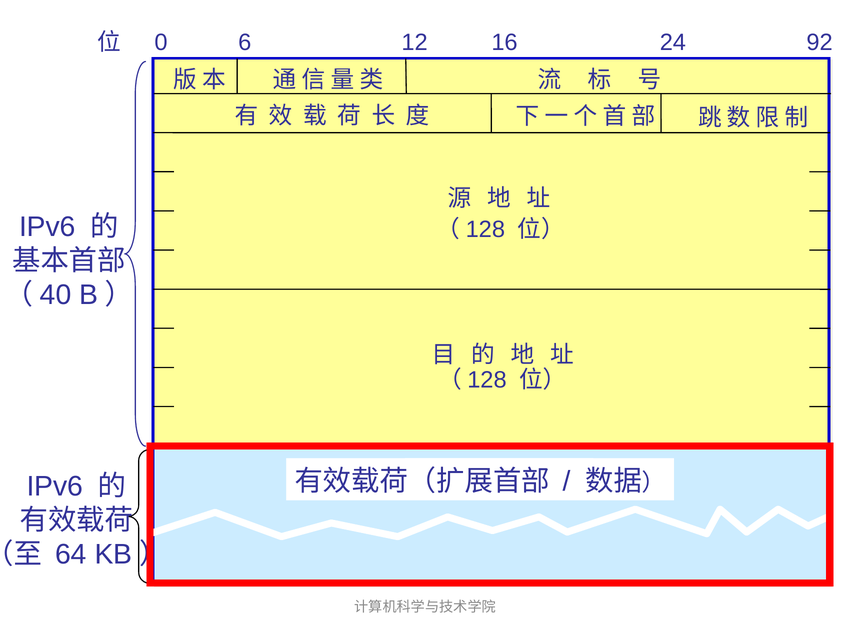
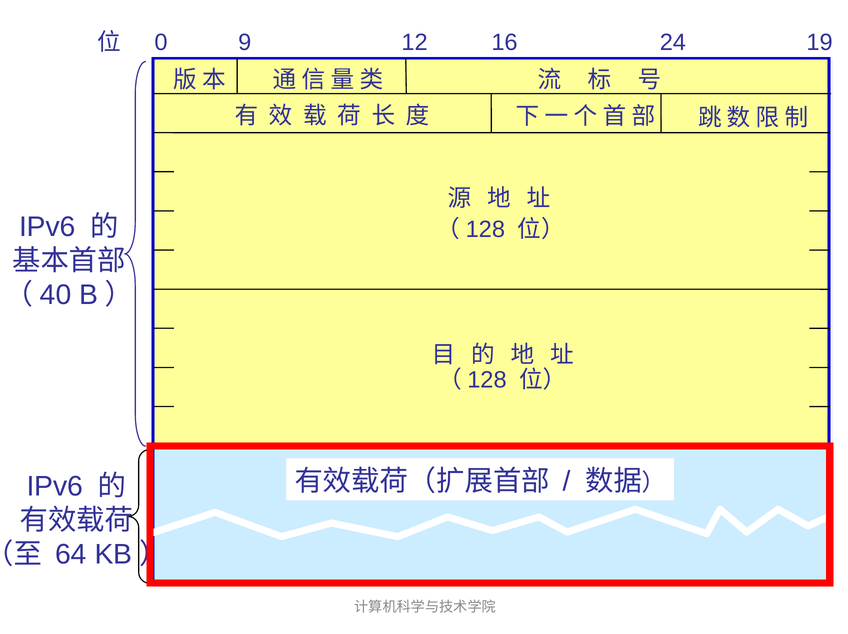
6: 6 -> 9 (245, 42)
92: 92 -> 19 (820, 42)
